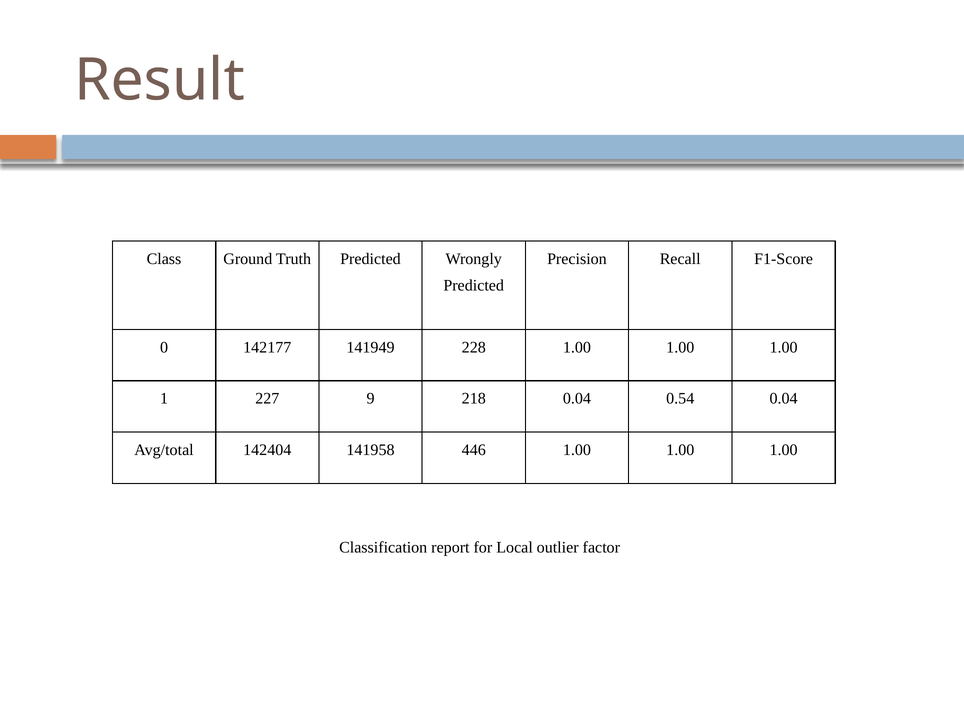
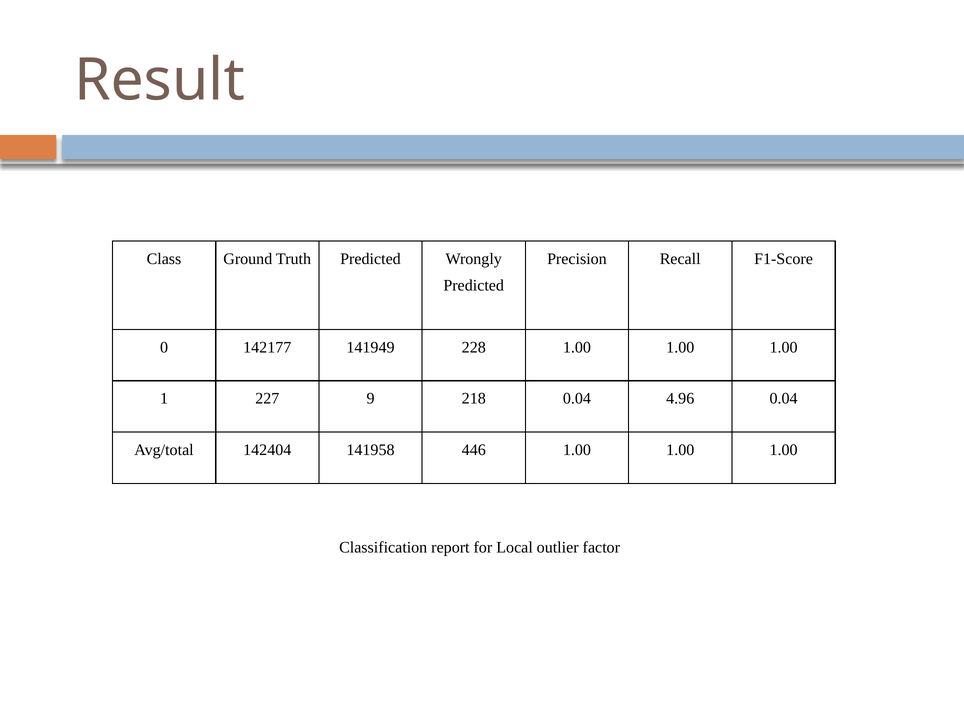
0.54: 0.54 -> 4.96 (680, 399)
